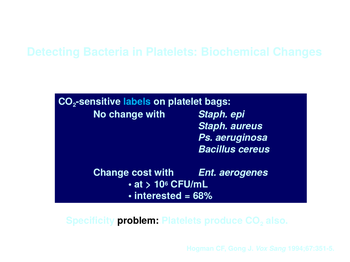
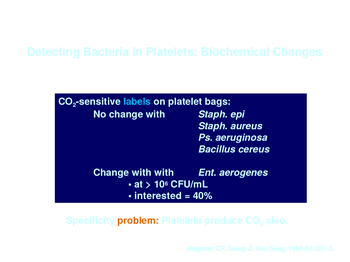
cost: cost -> with (142, 173)
68%: 68% -> 40% (203, 196)
problem colour: black -> orange (138, 221)
